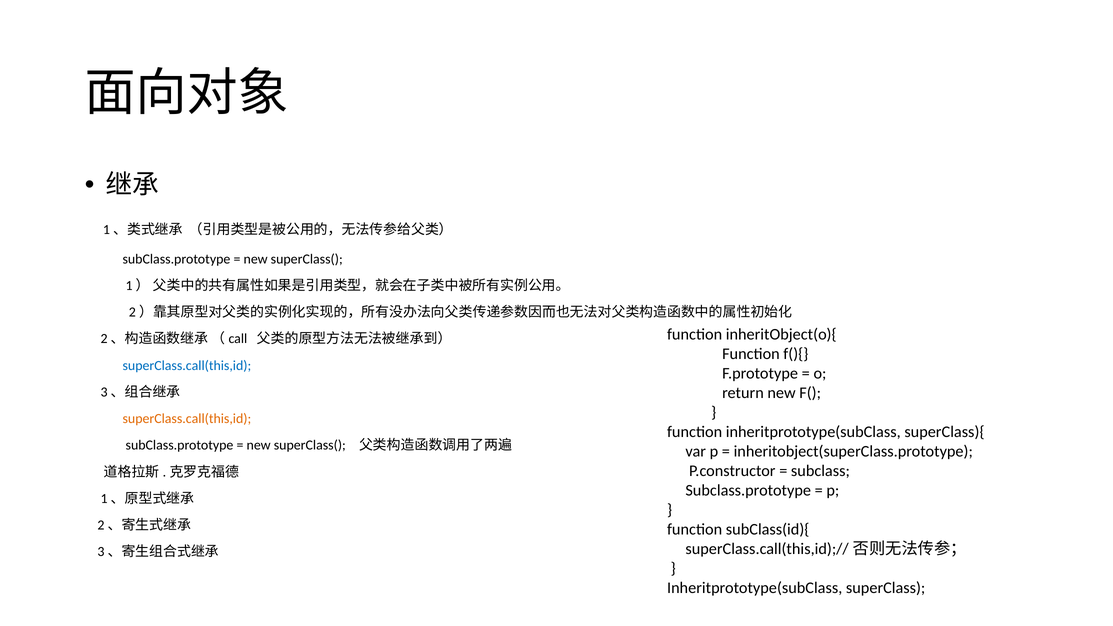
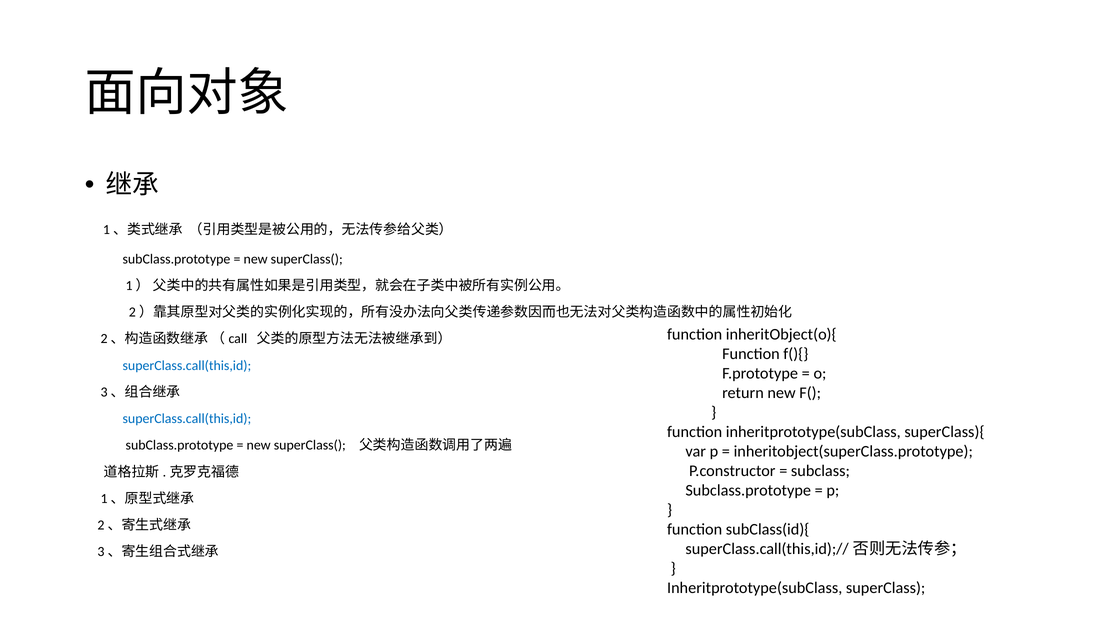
superClass.call(this,id colour: orange -> blue (187, 419)
